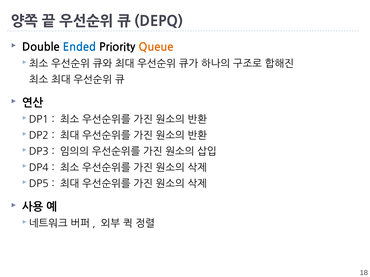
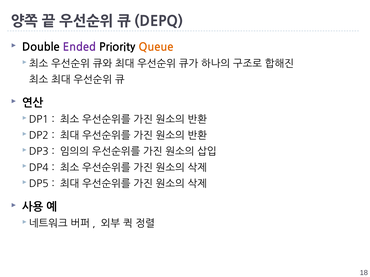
Ended colour: blue -> purple (79, 47)
